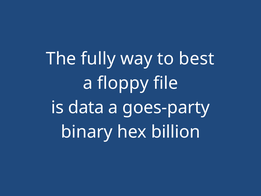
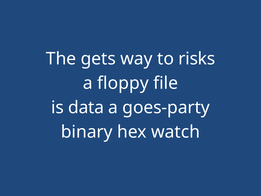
fully: fully -> gets (98, 59)
best: best -> risks (197, 59)
billion: billion -> watch (176, 132)
